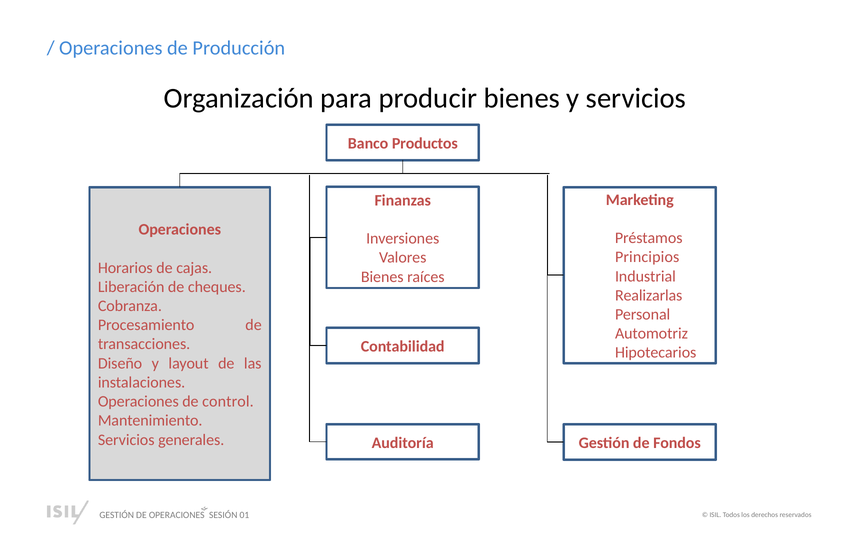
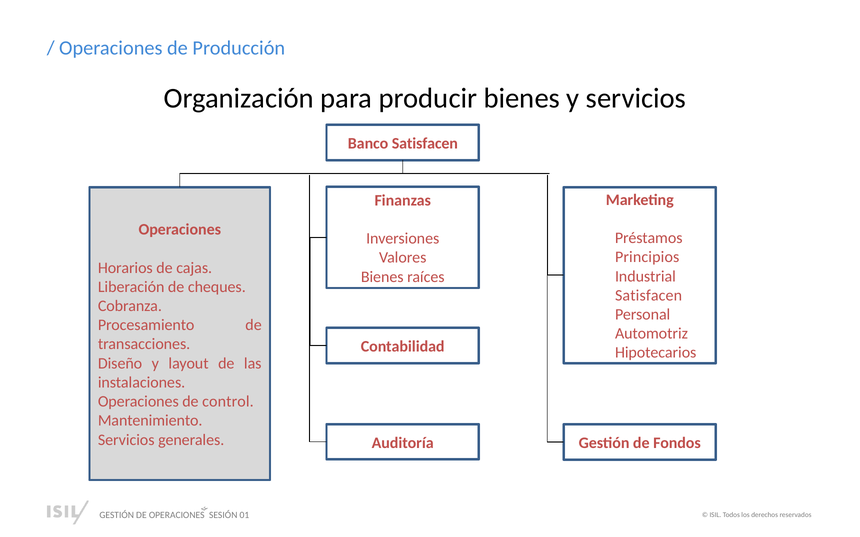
Banco Productos: Productos -> Satisfacen (425, 144)
Realizarlas: Realizarlas -> Satisfacen (649, 296)
